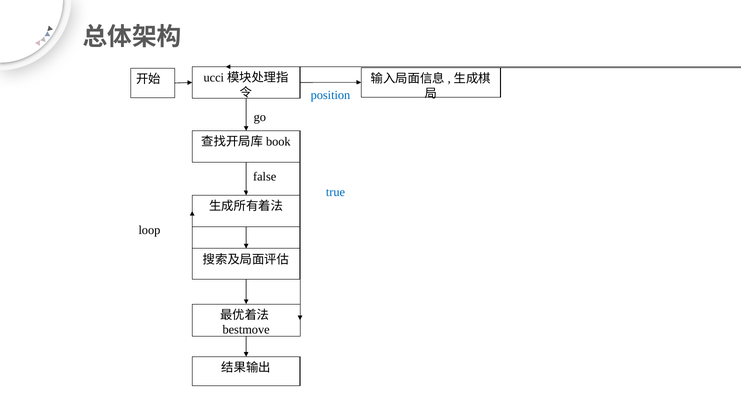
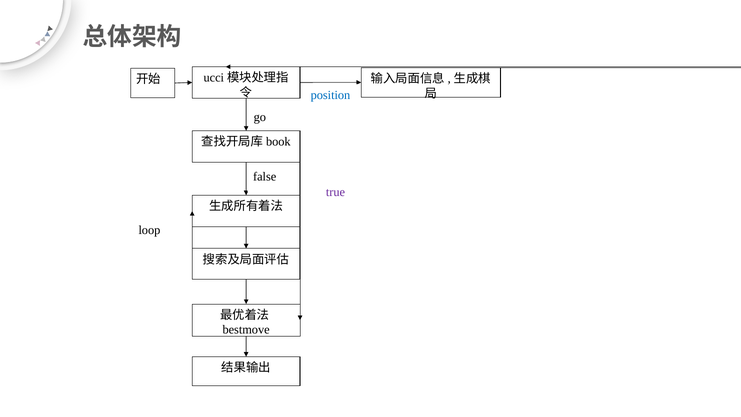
true colour: blue -> purple (335, 192)
